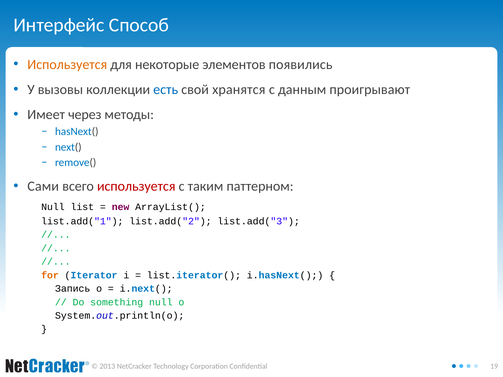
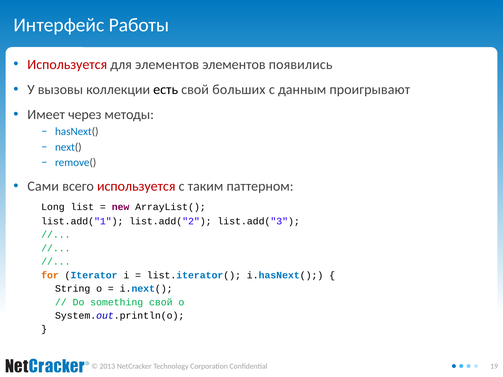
Способ: Способ -> Работы (139, 25)
Используется colour: orange -> red (67, 64)
для некоторые: некоторые -> элементов (167, 64)
есть colour: blue -> black (166, 90)
хранятся: хранятся -> больших (239, 90)
Null: Null -> Long (53, 207)
Запись: Запись -> String (73, 289)
something null: null -> свой (161, 302)
